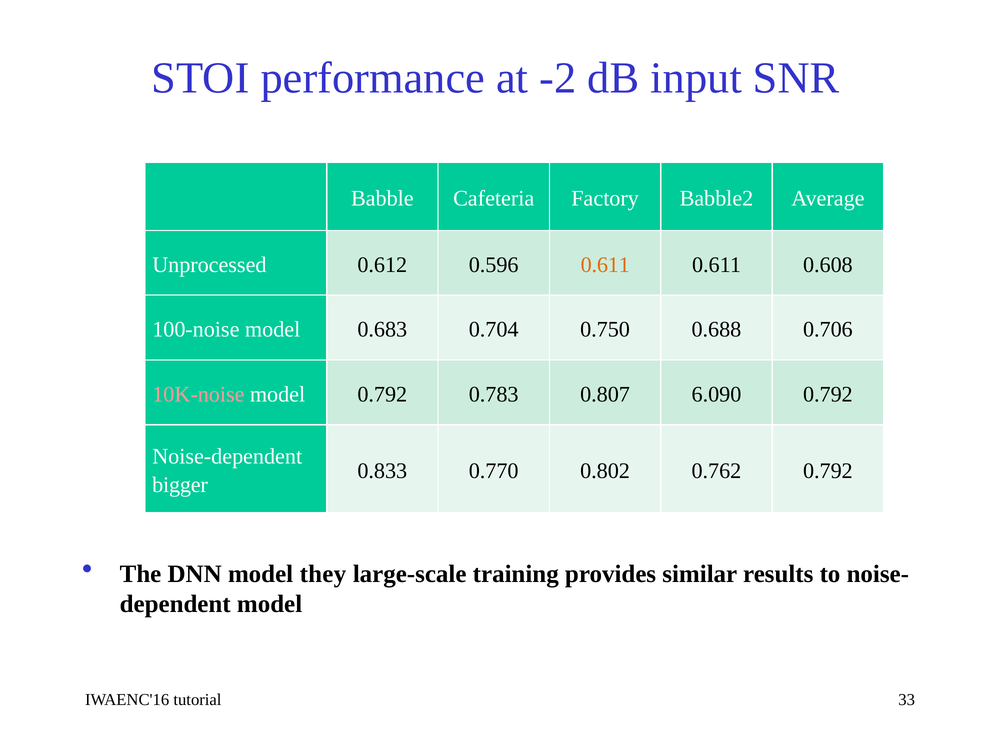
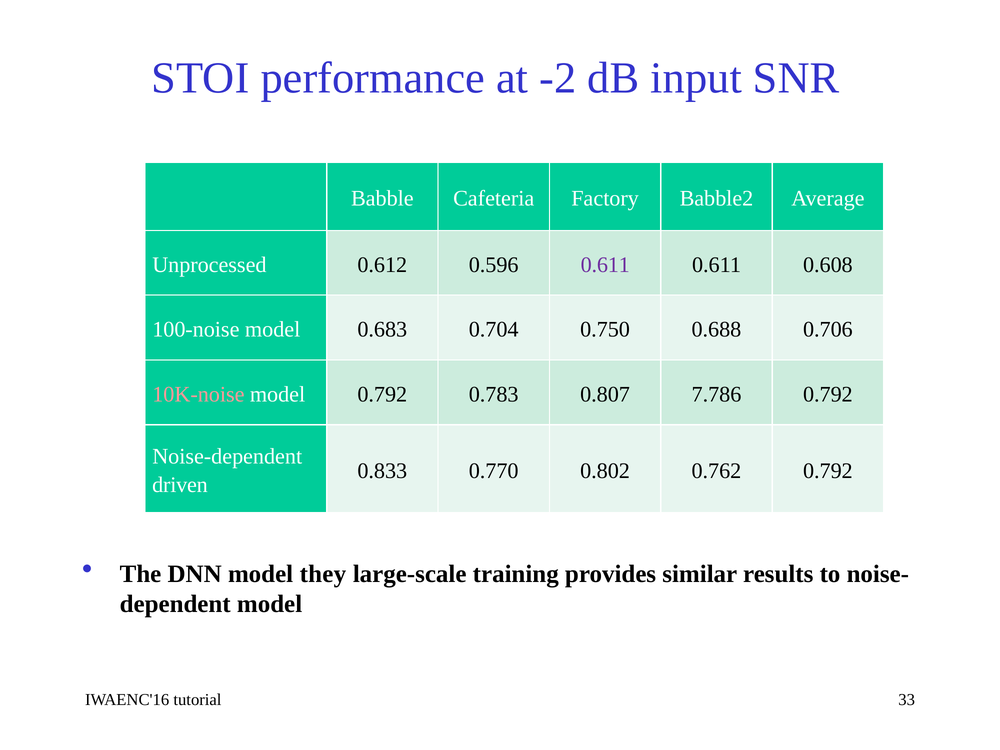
0.611 colour: orange -> purple (605, 265)
6.090: 6.090 -> 7.786 (716, 394)
bigger: bigger -> driven (180, 485)
